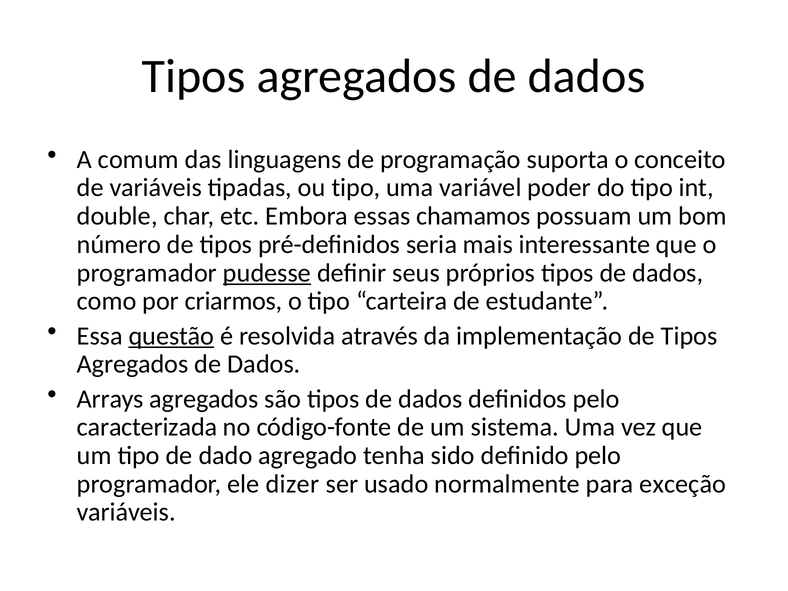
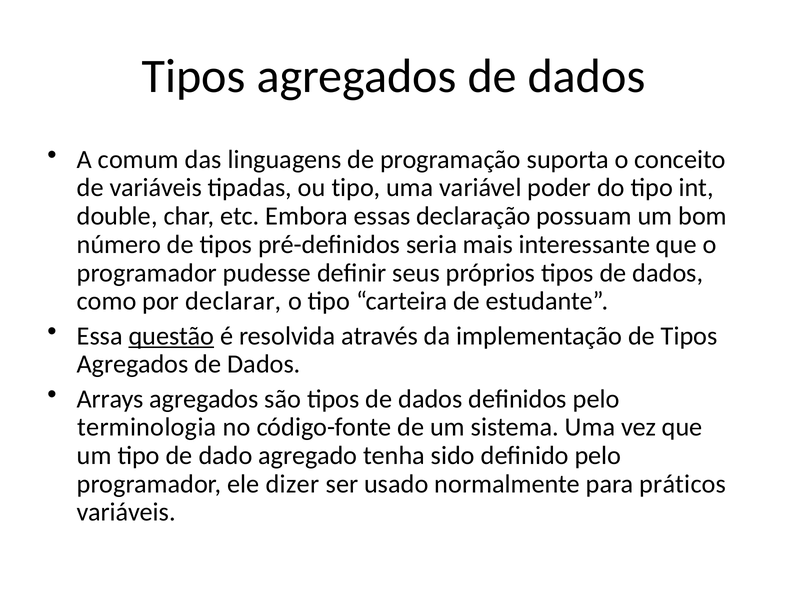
chamamos: chamamos -> declaração (473, 216)
pudesse underline: present -> none (267, 273)
criarmos: criarmos -> declarar (233, 301)
caracterizada: caracterizada -> terminologia (147, 427)
exceção: exceção -> práticos (683, 484)
